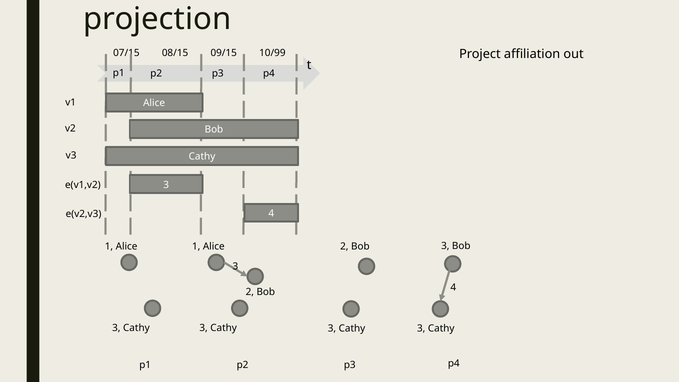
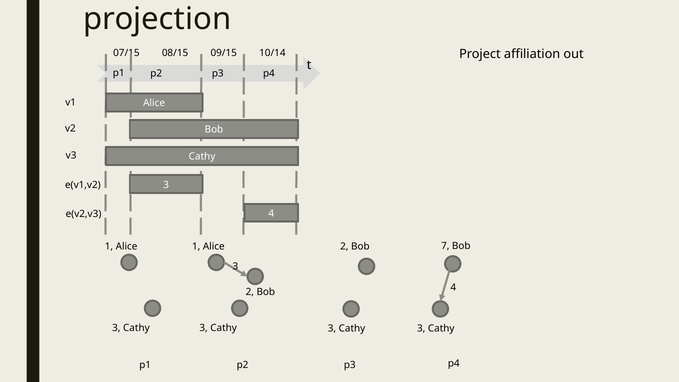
10/99: 10/99 -> 10/14 (272, 53)
3: 3 -> 7 (445, 246)
